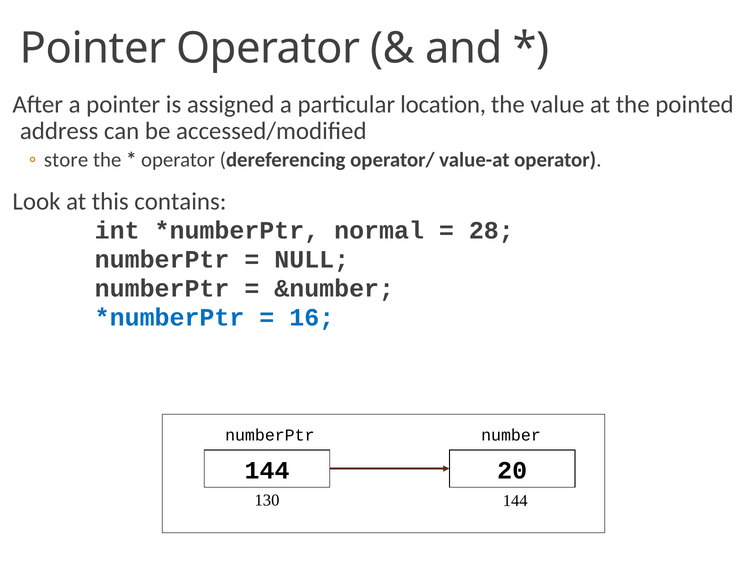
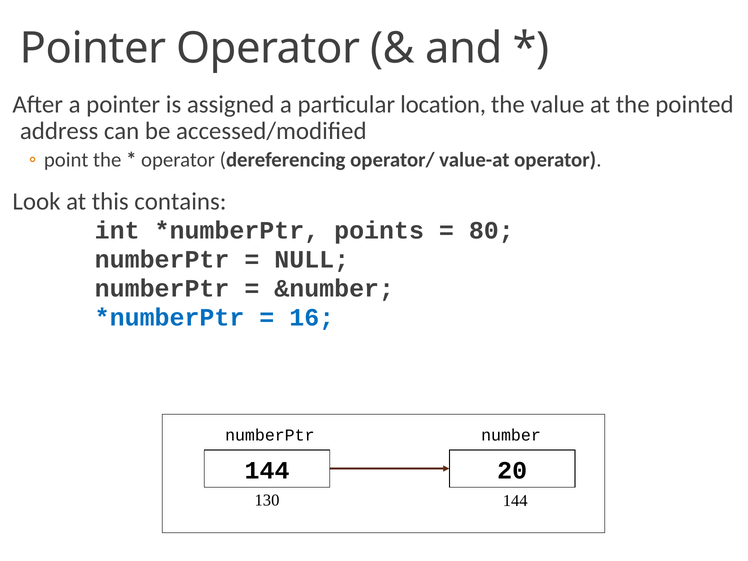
store: store -> point (66, 160)
normal: normal -> points (379, 230)
28: 28 -> 80 (491, 230)
